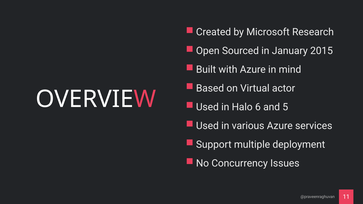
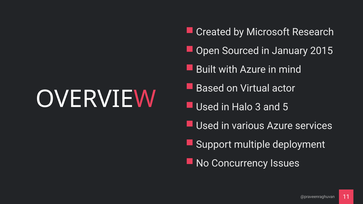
6: 6 -> 3 (258, 107)
